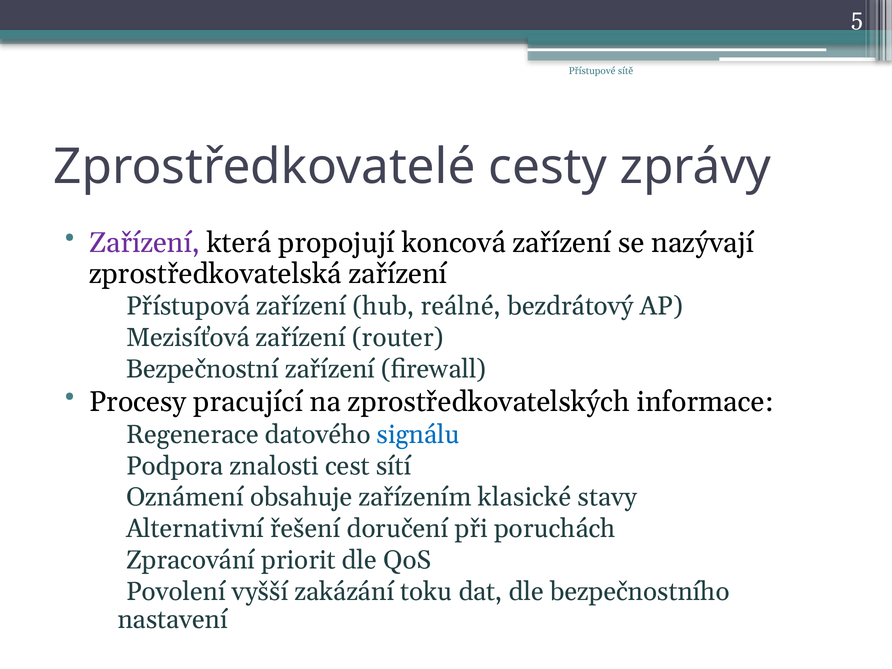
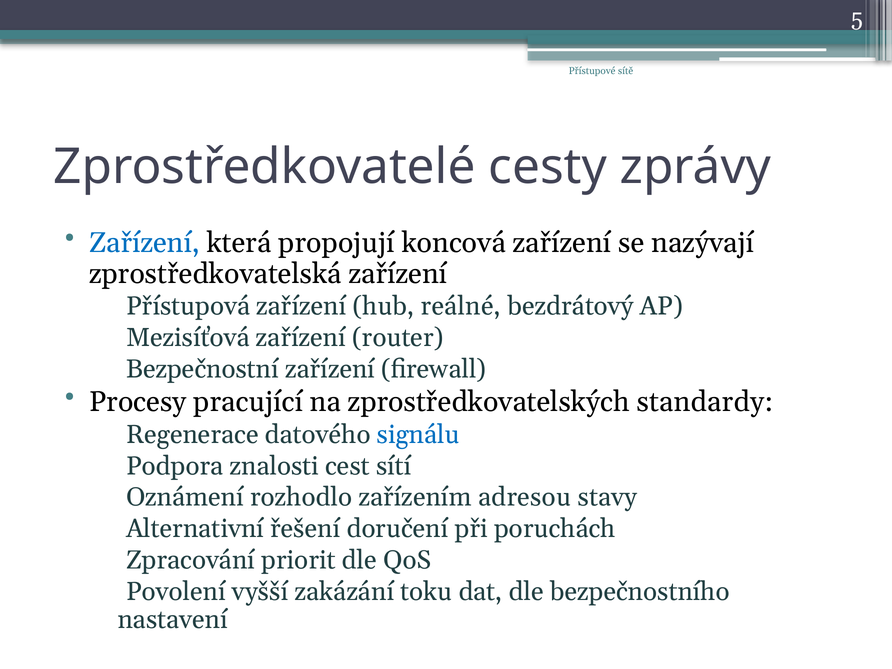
Zařízení colour: purple -> blue (144, 243)
informace: informace -> standardy (705, 402)
obsahuje: obsahuje -> rozhodlo (301, 497)
klasické: klasické -> adresou (525, 497)
